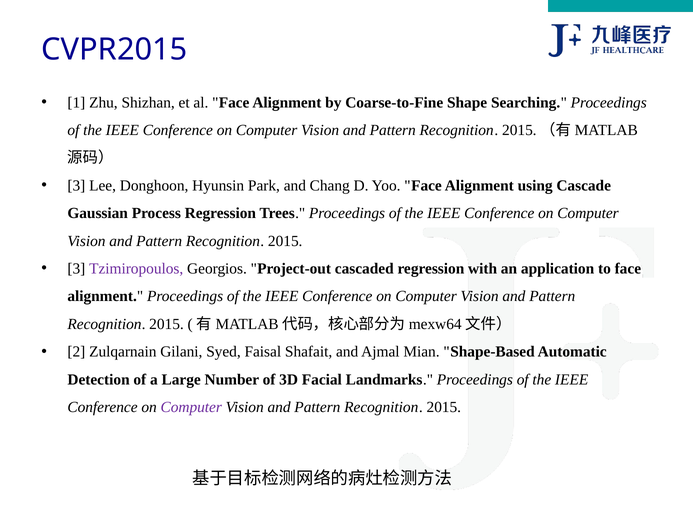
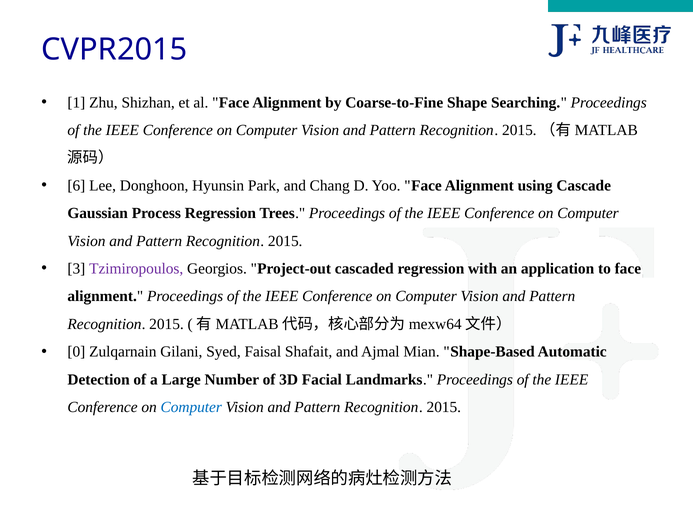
3: 3 -> 6 (76, 185)
2: 2 -> 0 (76, 352)
Computer colour: purple -> blue (191, 407)
